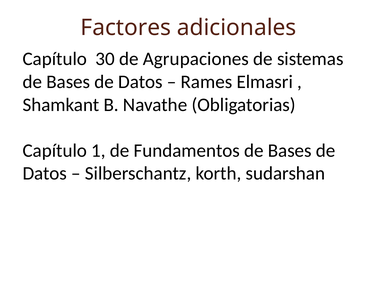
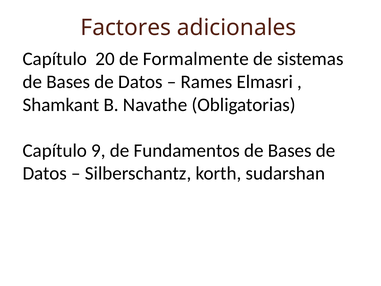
30: 30 -> 20 (105, 59)
Agrupaciones: Agrupaciones -> Formalmente (196, 59)
1: 1 -> 9 (98, 150)
